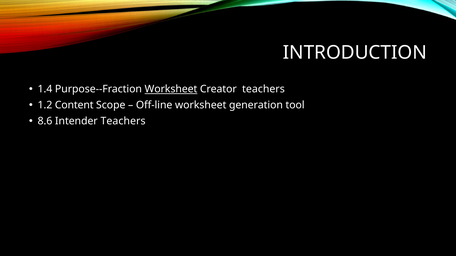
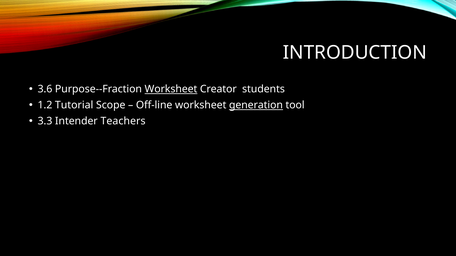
1.4: 1.4 -> 3.6 (45, 89)
Creator teachers: teachers -> students (264, 89)
Content: Content -> Tutorial (74, 105)
generation underline: none -> present (256, 105)
8.6: 8.6 -> 3.3 (45, 121)
